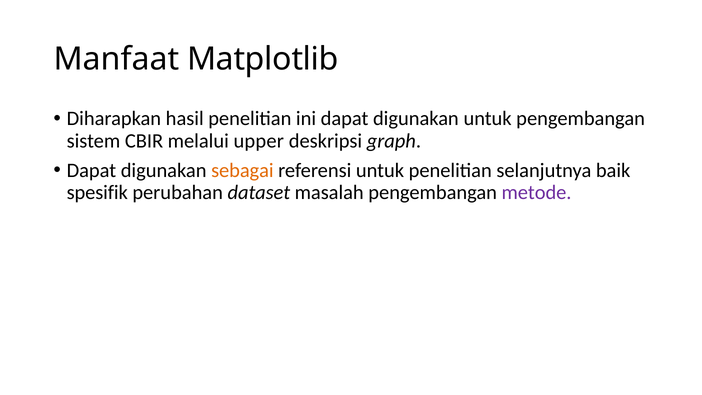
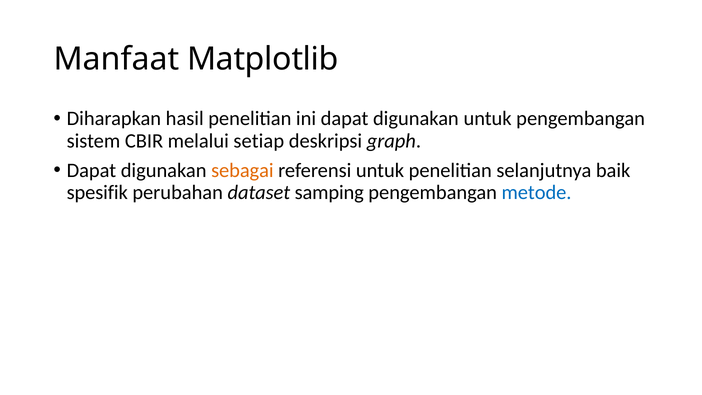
upper: upper -> setiap (259, 141)
masalah: masalah -> samping (329, 192)
metode colour: purple -> blue (537, 192)
